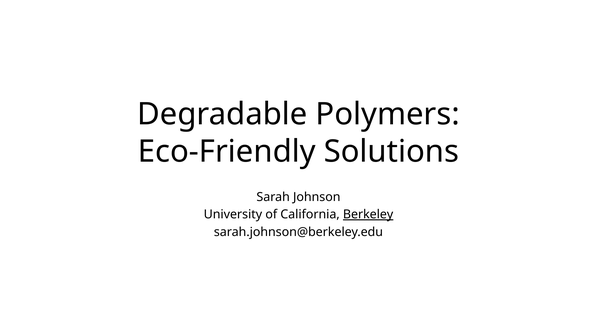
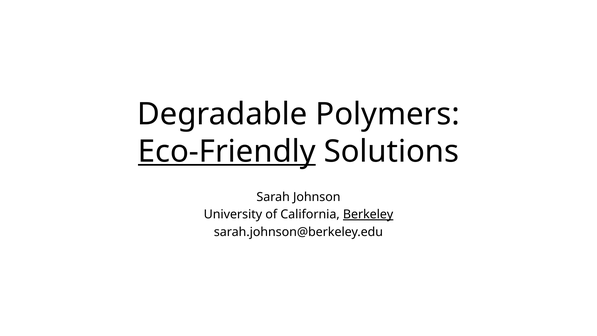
Eco-Friendly underline: none -> present (227, 151)
